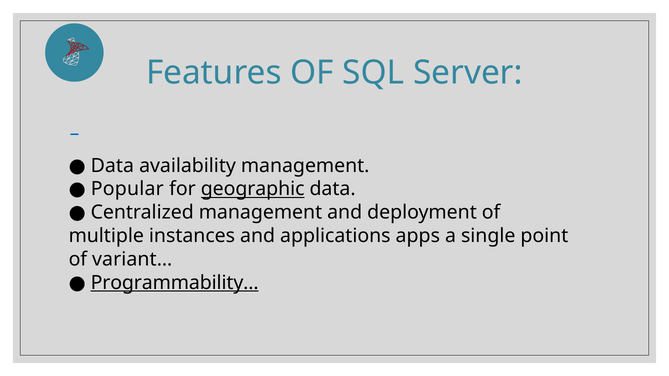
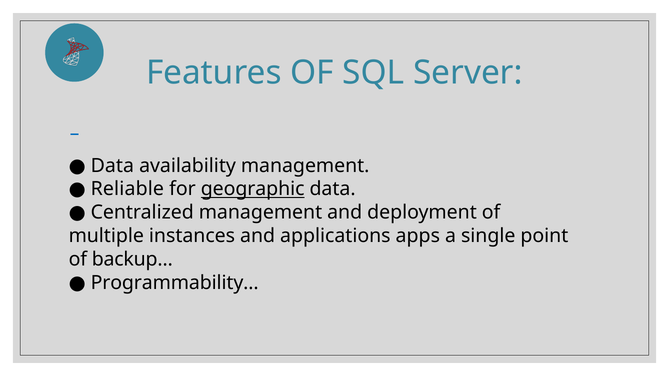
Popular: Popular -> Reliable (127, 189)
variant…: variant… -> backup… (132, 259)
Programmability underline: present -> none (175, 283)
